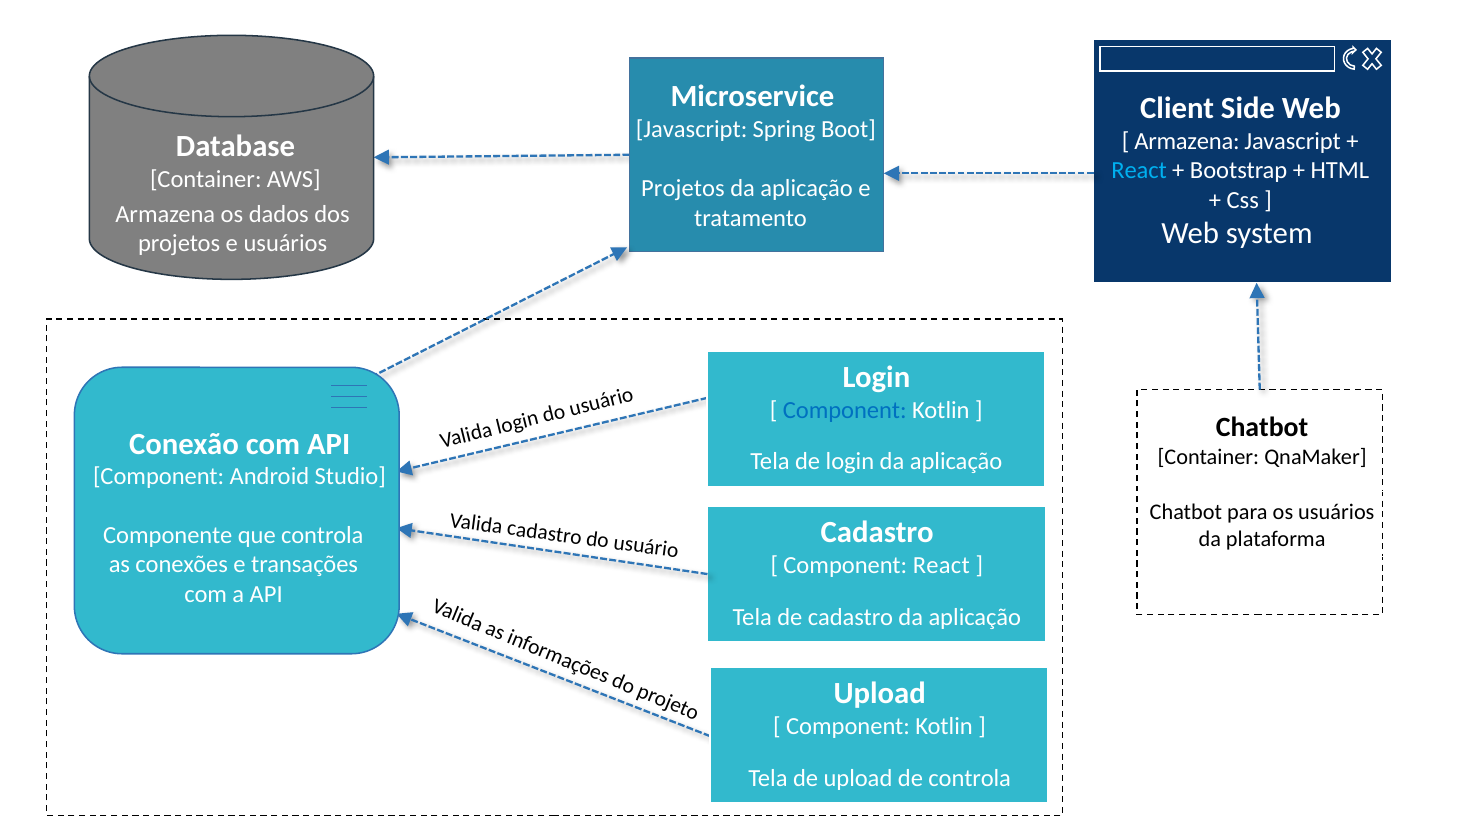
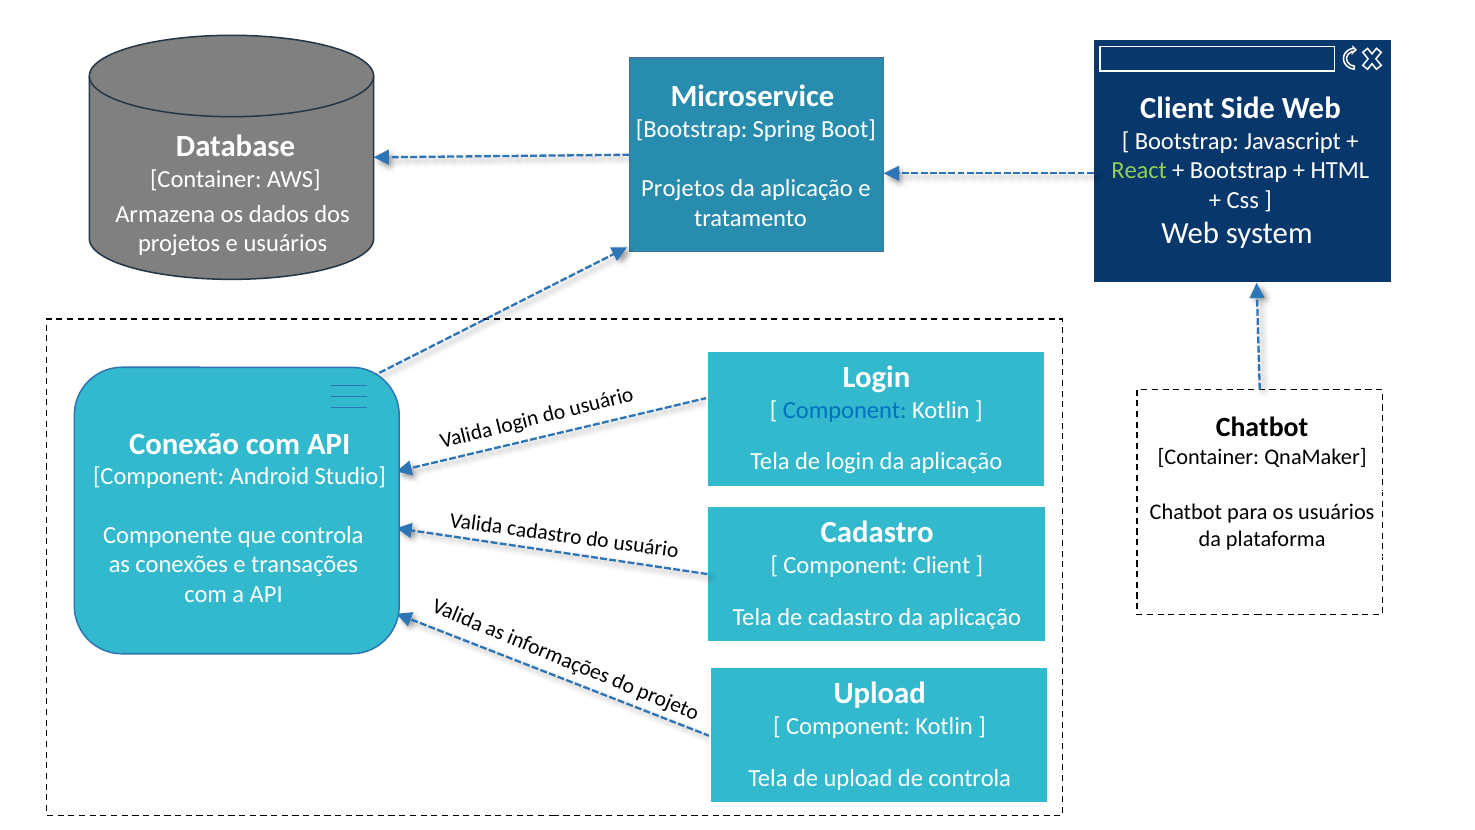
Javascript: Javascript -> Bootstrap (692, 129)
Armazena: Armazena -> Bootstrap (1187, 141)
React colour: light blue -> light green (1139, 170)
Component React: React -> Client (941, 565)
